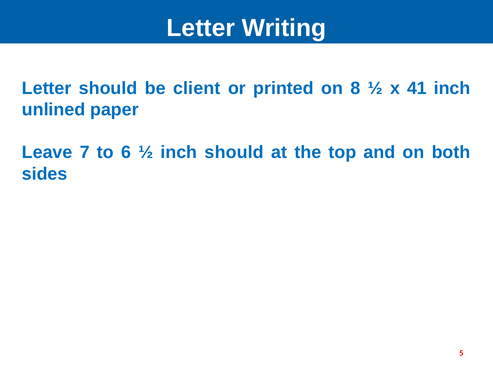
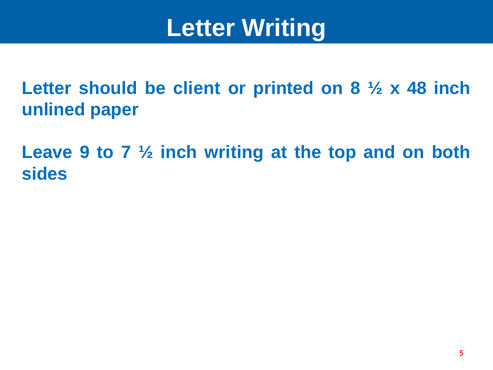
41: 41 -> 48 (417, 88)
7: 7 -> 9 (85, 152)
6: 6 -> 7 (126, 152)
inch should: should -> writing (234, 152)
